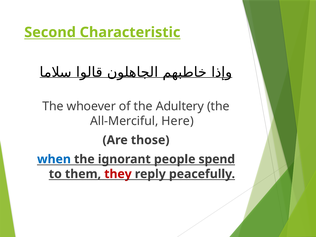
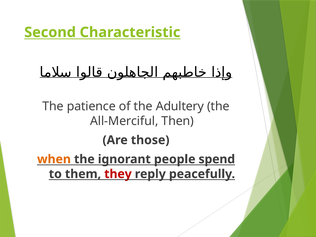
whoever: whoever -> patience (91, 106)
Here: Here -> Then (178, 121)
when colour: blue -> orange (54, 159)
